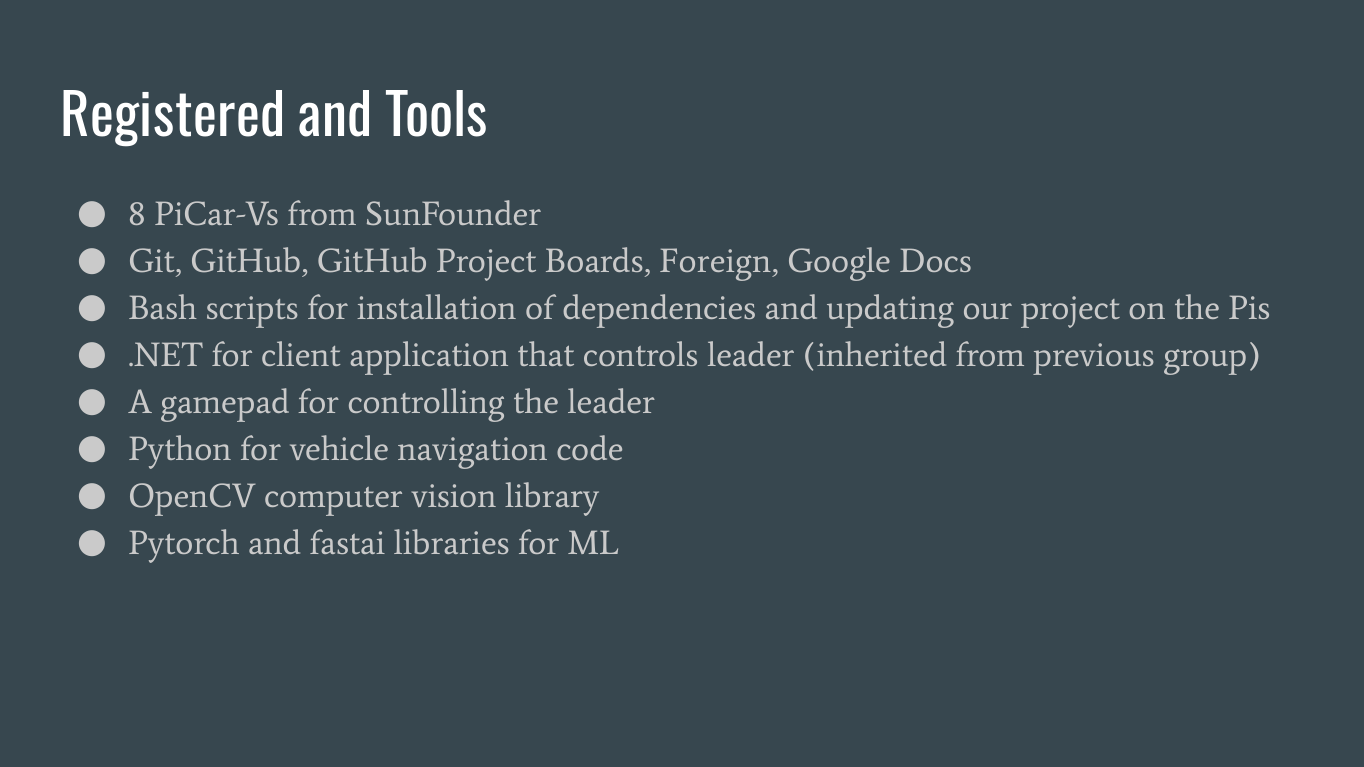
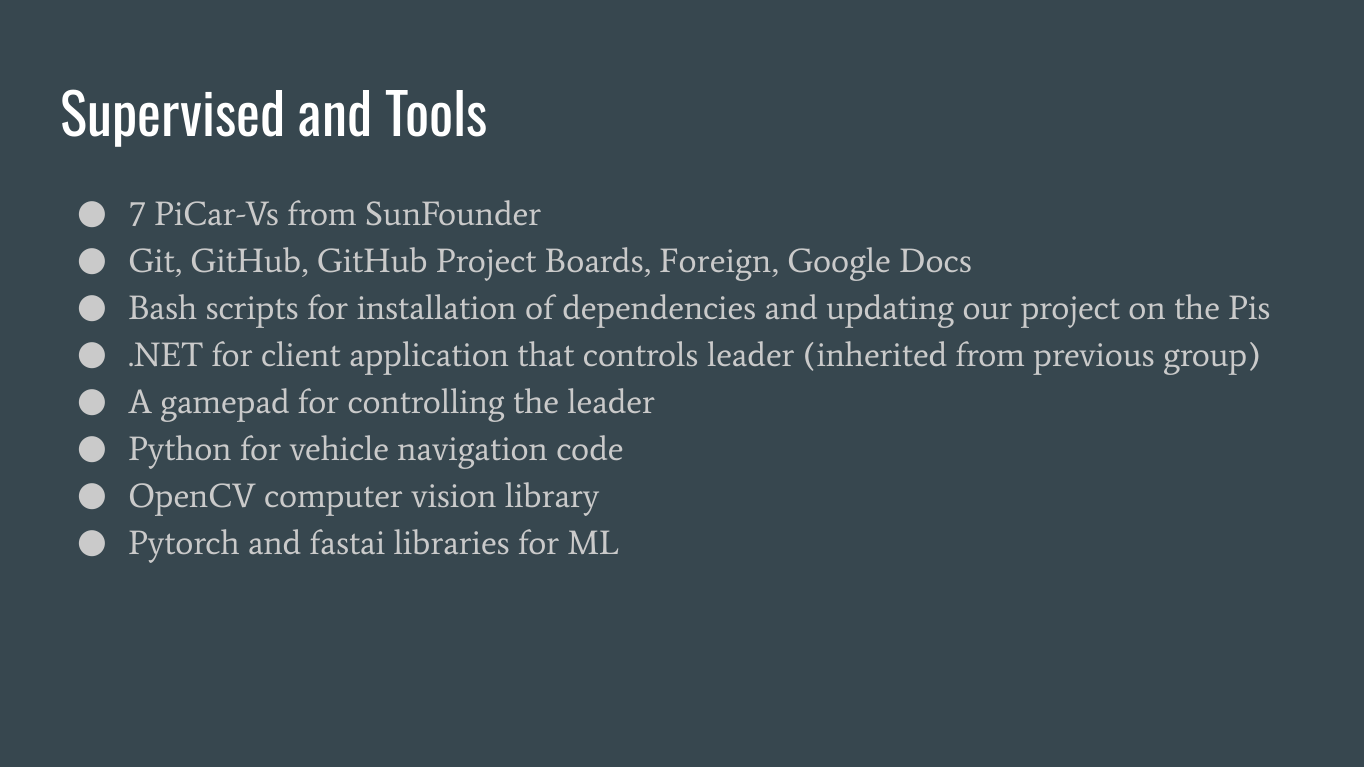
Registered: Registered -> Supervised (173, 118)
8: 8 -> 7 (137, 215)
